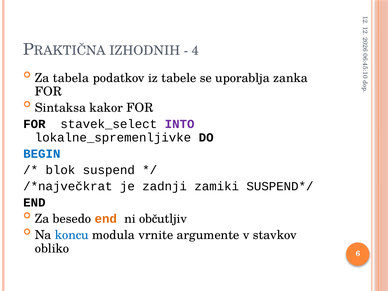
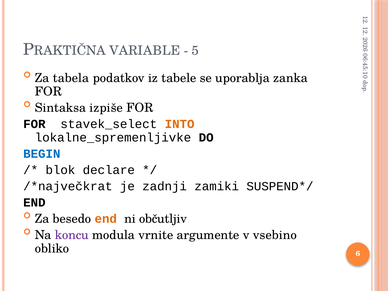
IZHODNIH: IZHODNIH -> VARIABLE (145, 51)
4: 4 -> 5 (195, 51)
kakor: kakor -> izpiše (106, 108)
INTO colour: purple -> orange (180, 124)
suspend: suspend -> declare (109, 170)
koncu colour: blue -> purple (72, 235)
stavkov: stavkov -> vsebino (275, 235)
